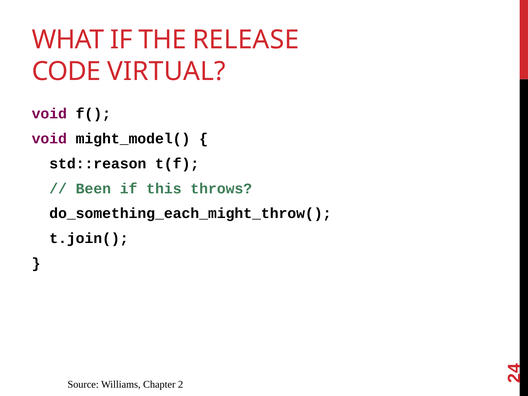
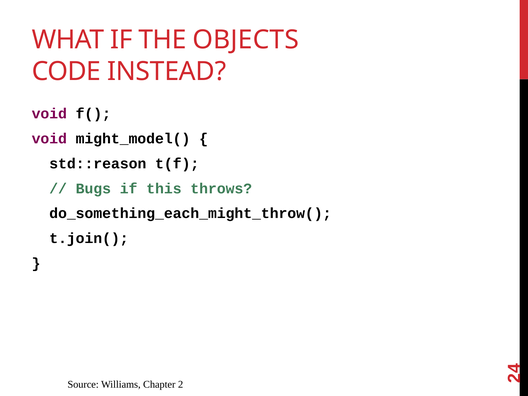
RELEASE: RELEASE -> OBJECTS (246, 40)
VIRTUAL: VIRTUAL -> INSTEAD (167, 71)
Been: Been -> Bugs (93, 189)
